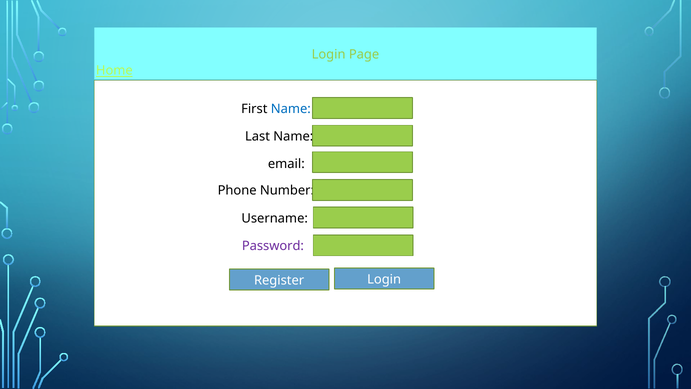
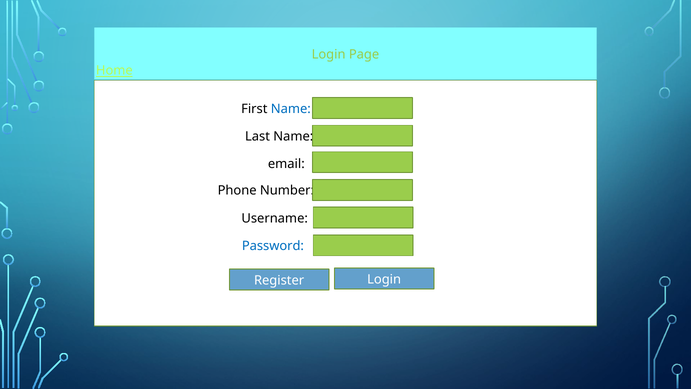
Password colour: purple -> blue (273, 246)
